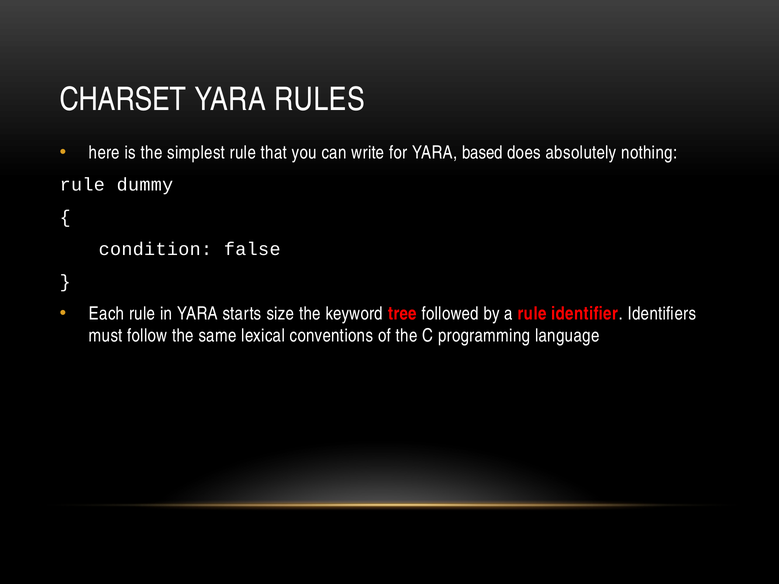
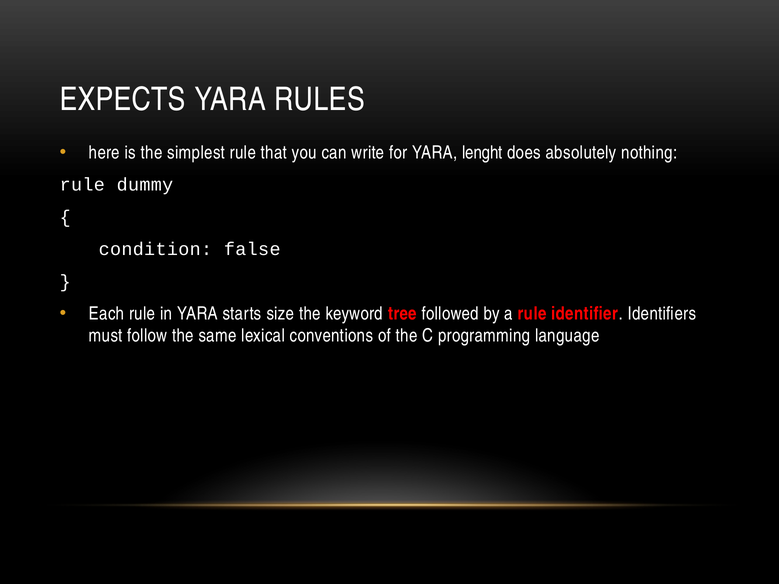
CHARSET: CHARSET -> EXPECTS (123, 100)
based: based -> lenght (482, 153)
